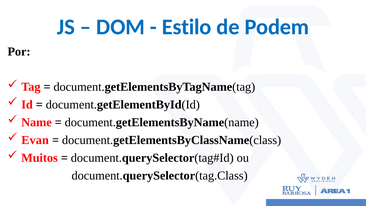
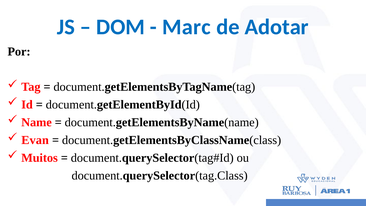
Estilo: Estilo -> Marc (186, 27)
Podem: Podem -> Adotar (277, 27)
